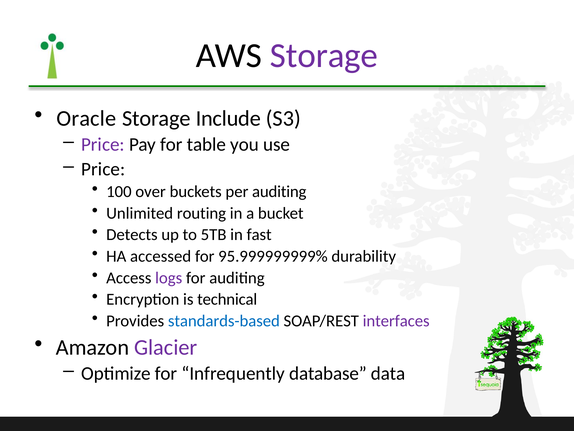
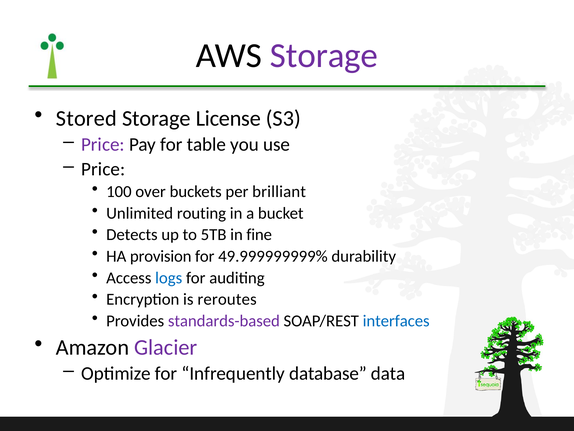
Oracle: Oracle -> Stored (86, 118)
Include: Include -> License (228, 118)
per auditing: auditing -> brilliant (279, 191)
fast: fast -> fine (259, 234)
accessed: accessed -> provision (161, 256)
95.999999999%: 95.999999999% -> 49.999999999% (273, 256)
logs colour: purple -> blue (169, 277)
technical: technical -> reroutes (227, 299)
standards-based colour: blue -> purple (224, 321)
interfaces colour: purple -> blue (396, 321)
